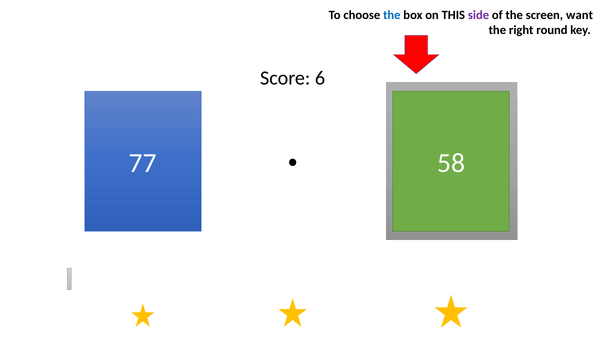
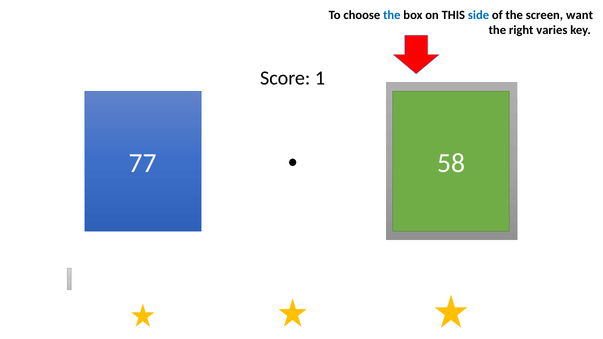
side colour: purple -> blue (478, 15)
round: round -> varies (552, 30)
6: 6 -> 1 (320, 78)
